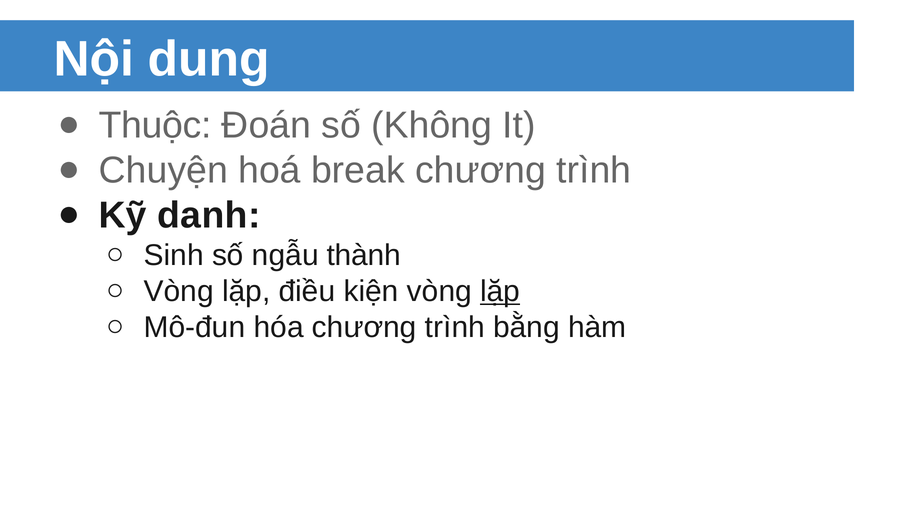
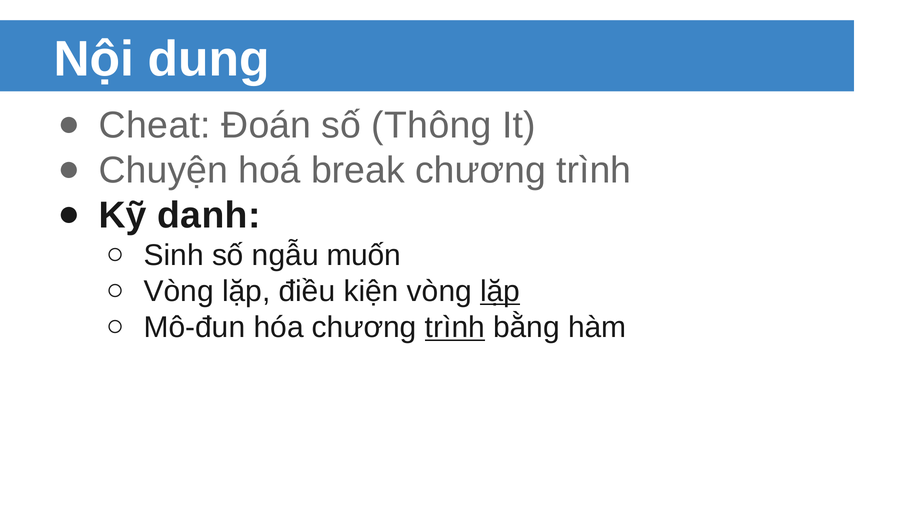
Thuộc: Thuộc -> Cheat (155, 125)
Không: Không -> Thông (432, 125)
thành: thành -> muốn (364, 255)
trình underline: none -> present (455, 327)
